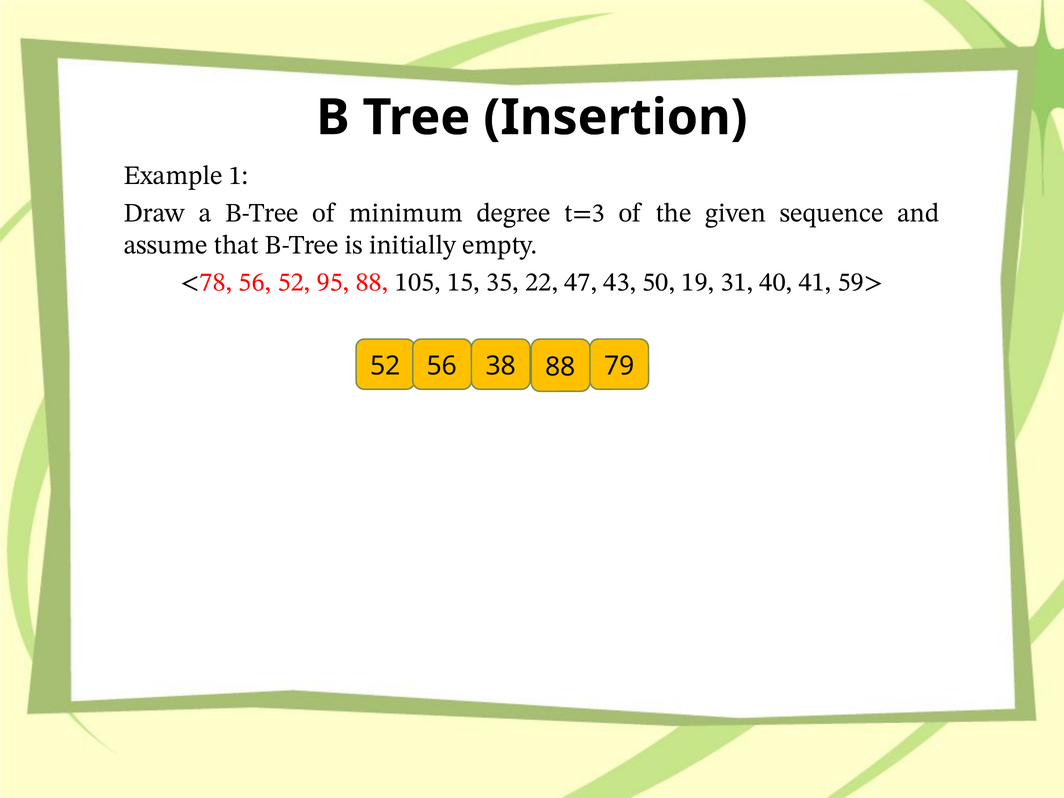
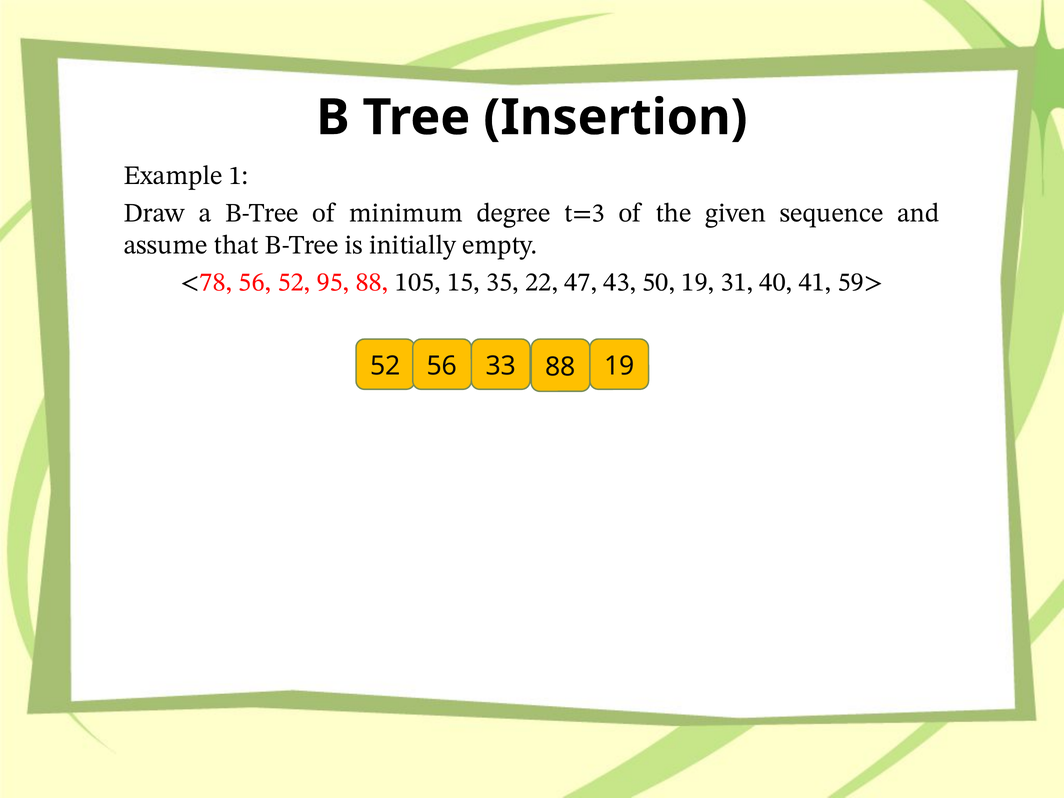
38: 38 -> 33 (501, 366)
88 79: 79 -> 19 (619, 366)
